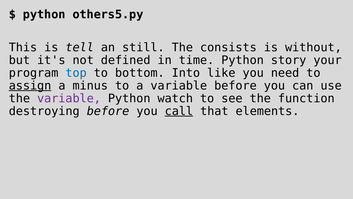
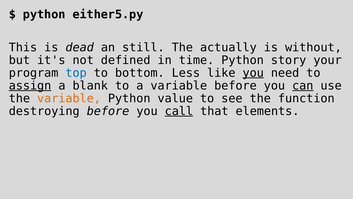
others5.py: others5.py -> either5.py (108, 15)
tell: tell -> dead (80, 47)
consists: consists -> actually (228, 47)
Into: Into -> Less (186, 73)
you underline: none -> present (253, 73)
minus: minus -> blank (90, 85)
can underline: none -> present (303, 85)
variable colour: purple -> orange (69, 98)
watch: watch -> value (175, 98)
